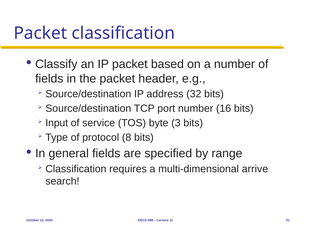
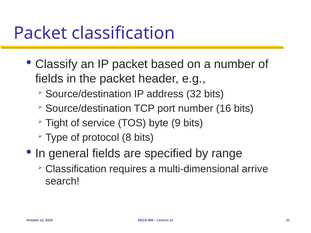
Input: Input -> Tight (57, 123)
3: 3 -> 9 (176, 123)
